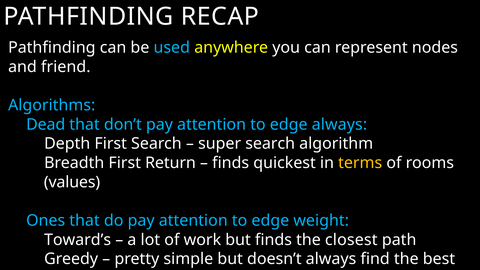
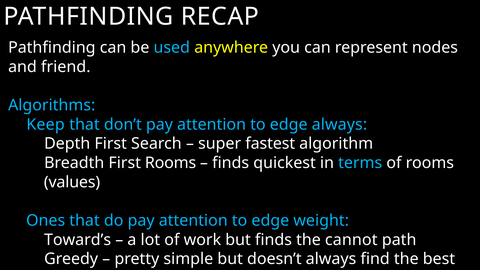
Dead: Dead -> Keep (46, 125)
super search: search -> fastest (270, 144)
First Return: Return -> Rooms (171, 163)
terms colour: yellow -> light blue (360, 163)
closest: closest -> cannot (351, 240)
